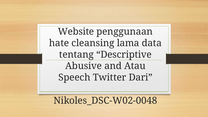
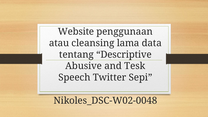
hate: hate -> atau (59, 43)
Atau: Atau -> Tesk (135, 66)
Dari: Dari -> Sepi (141, 77)
